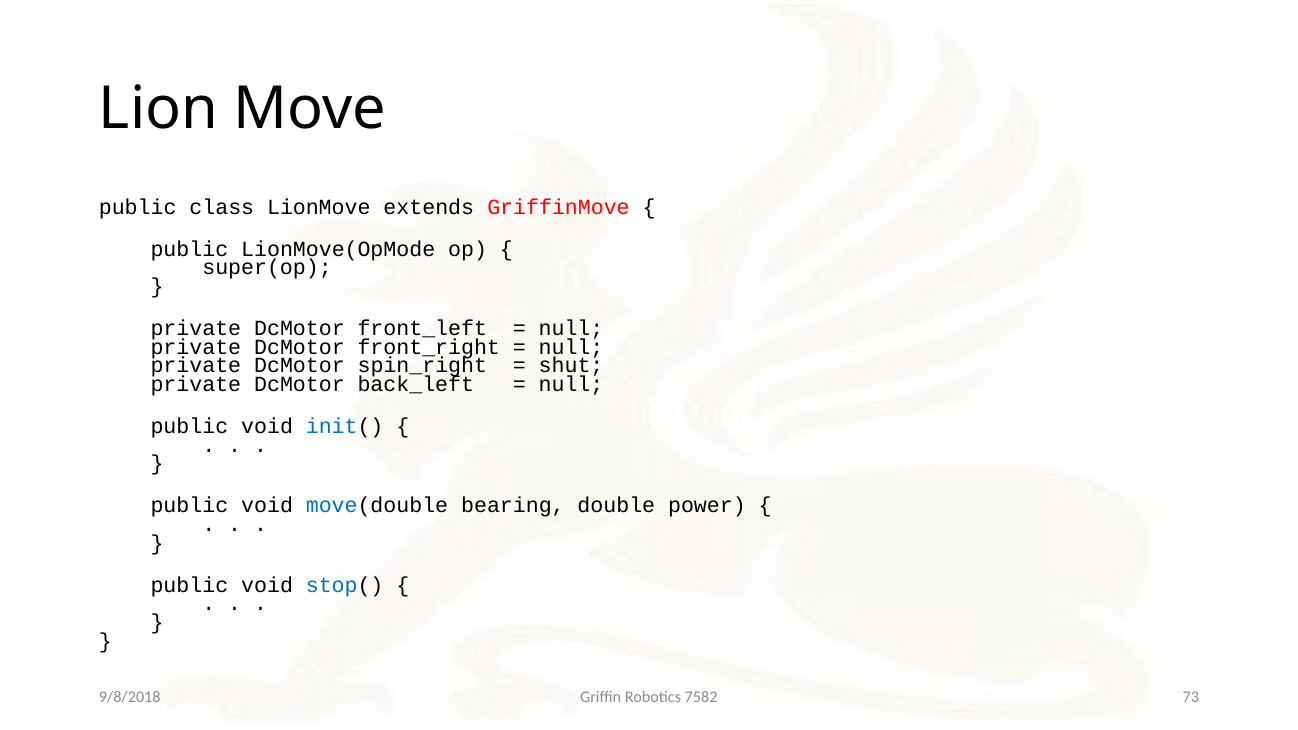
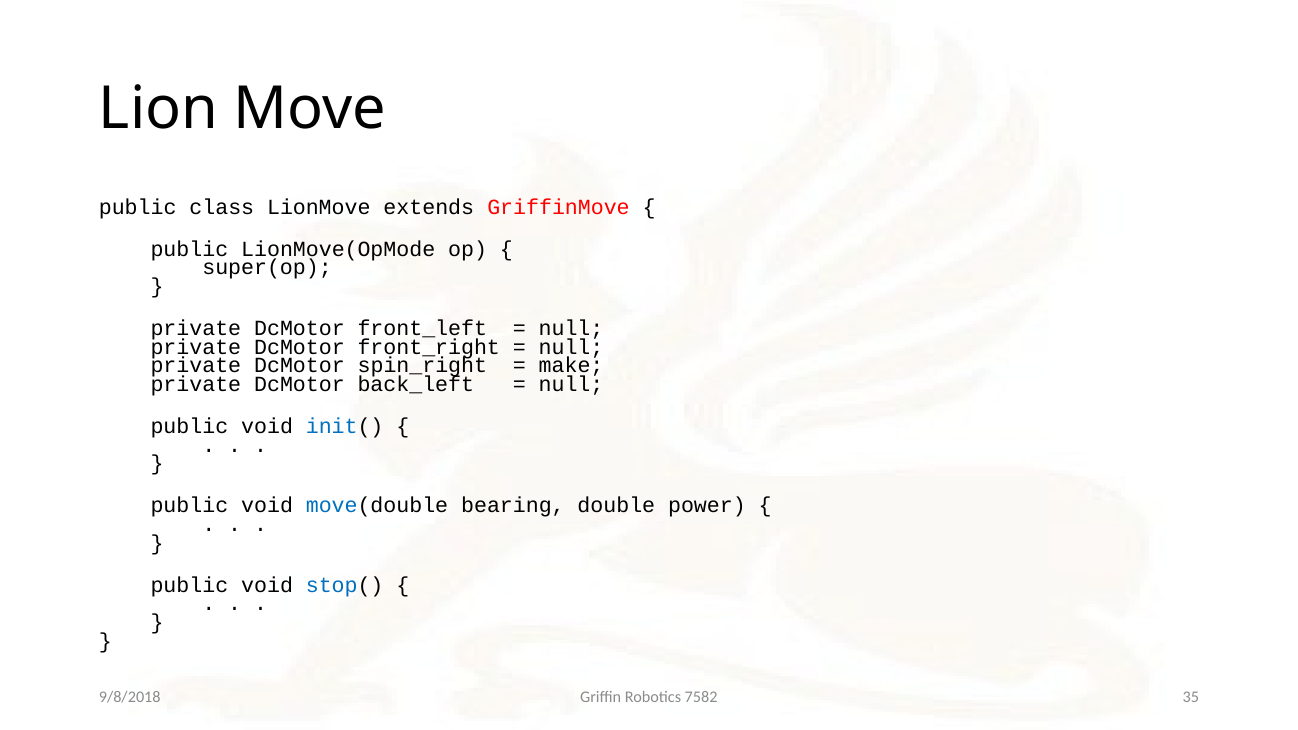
shut: shut -> make (571, 366)
73: 73 -> 35 (1191, 697)
